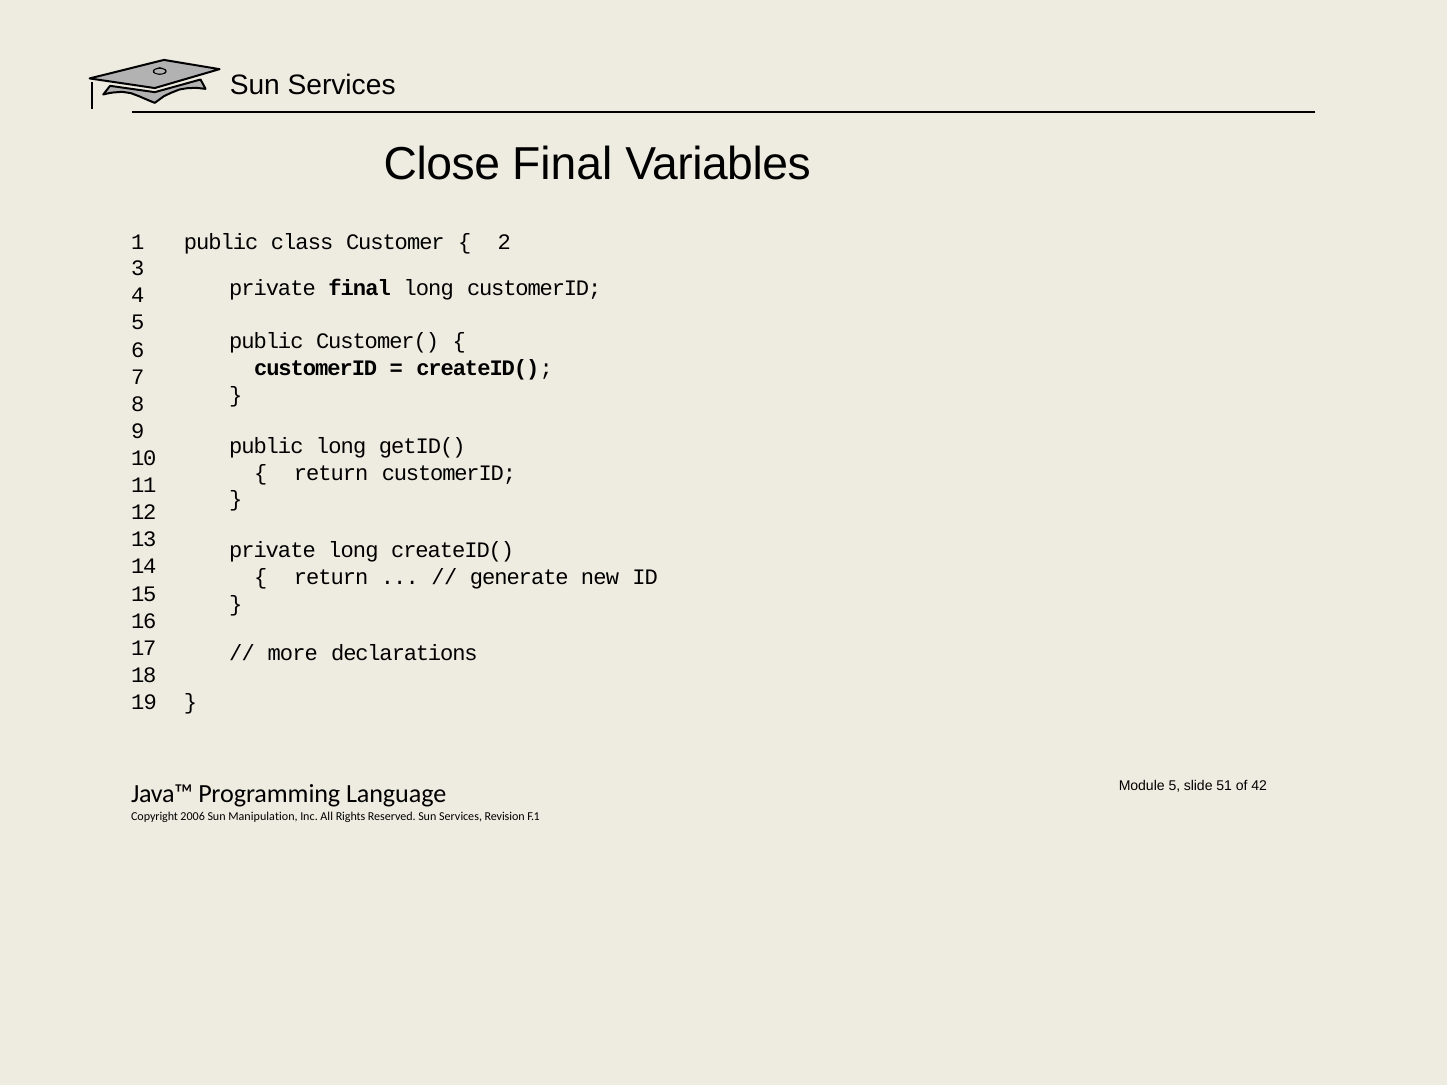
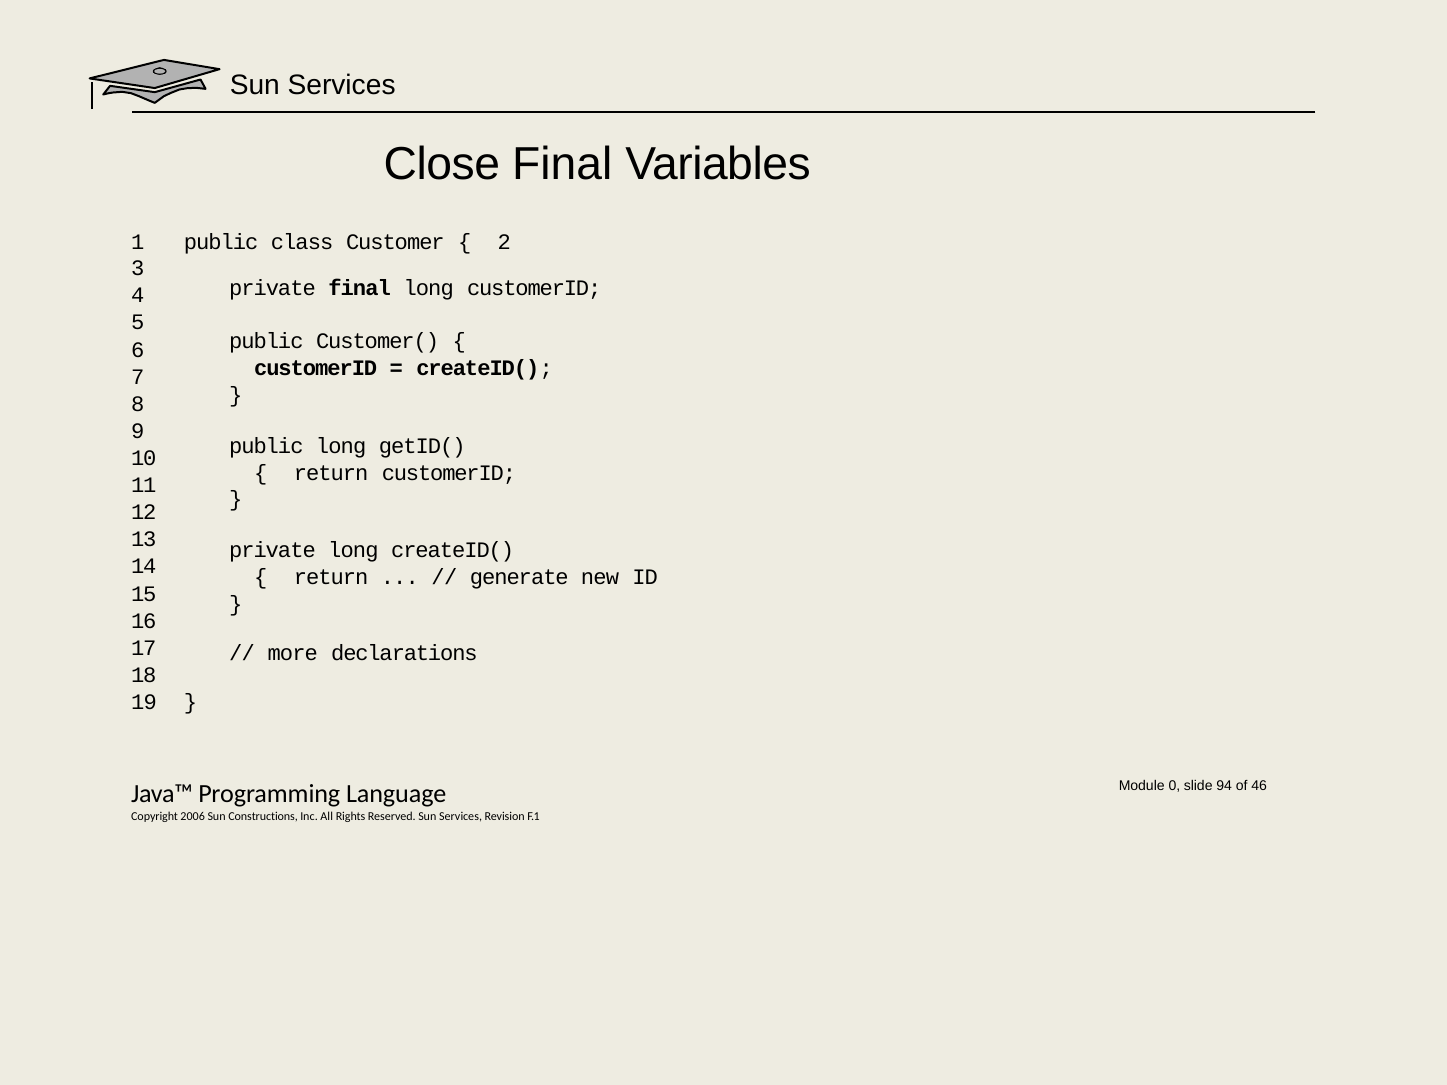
Module 5: 5 -> 0 (1174, 786)
51: 51 -> 94 (1224, 786)
42: 42 -> 46 (1259, 786)
Manipulation: Manipulation -> Constructions (263, 817)
